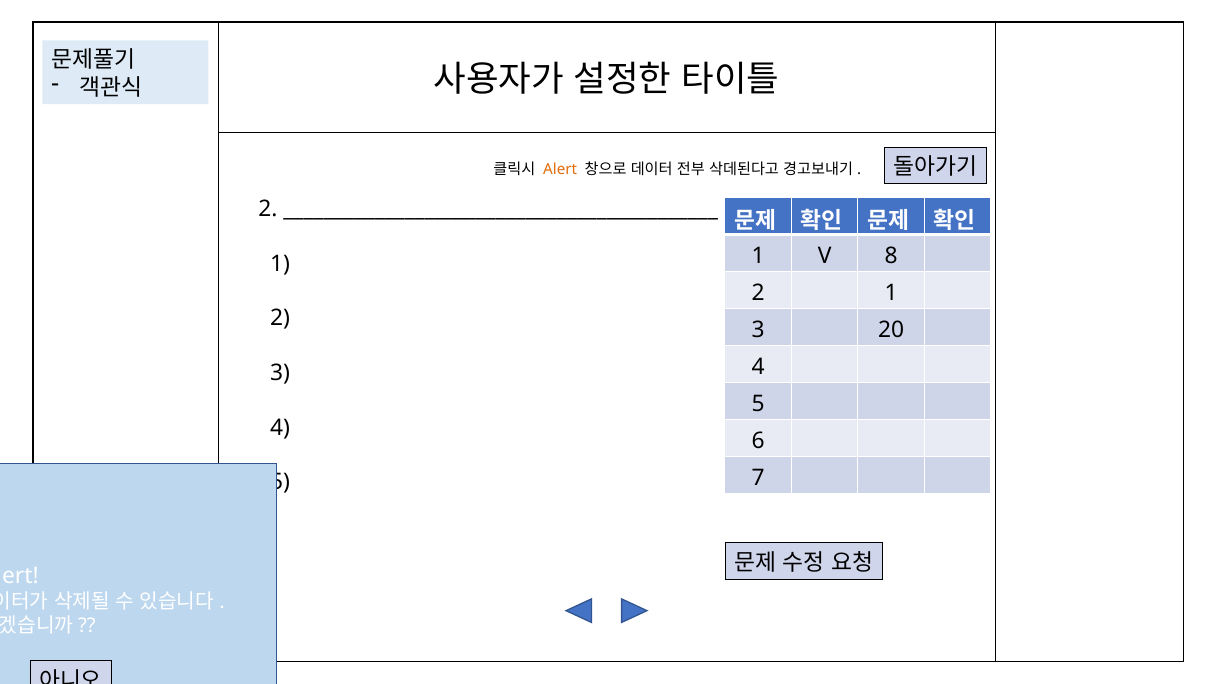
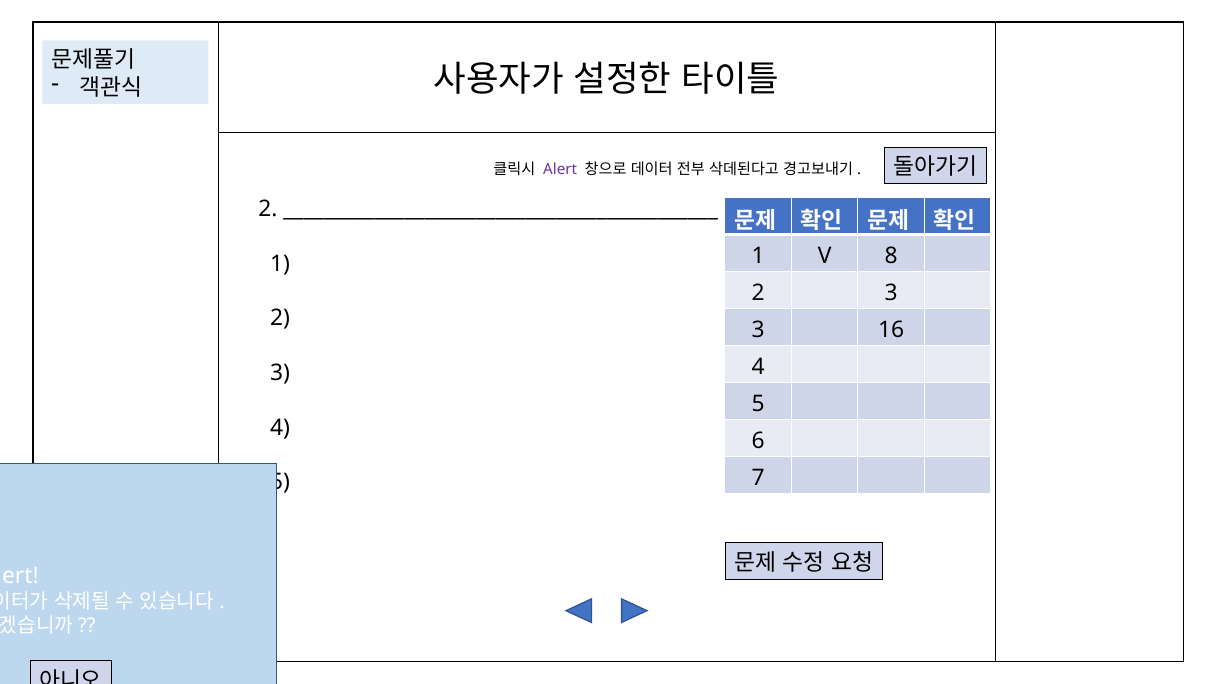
Alert colour: orange -> purple (560, 170)
1: 1 -> 3 (891, 293)
20: 20 -> 16 (891, 330)
